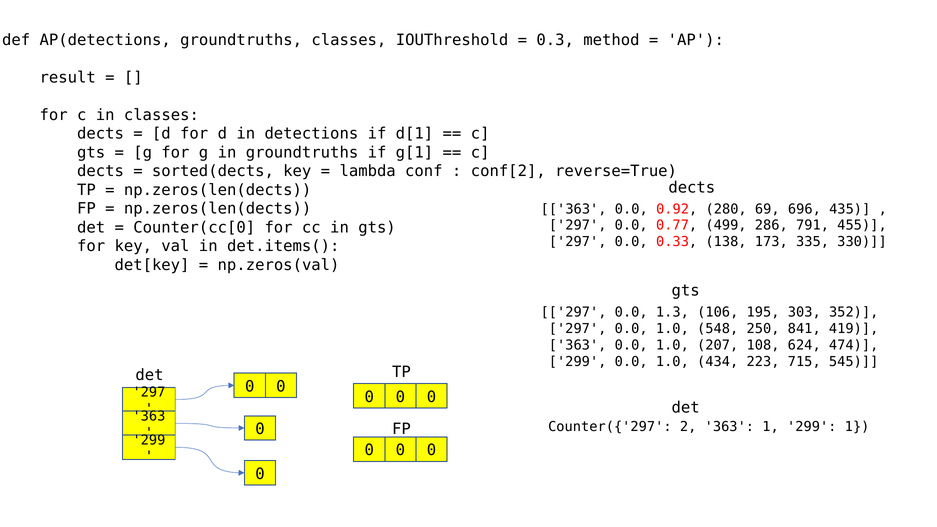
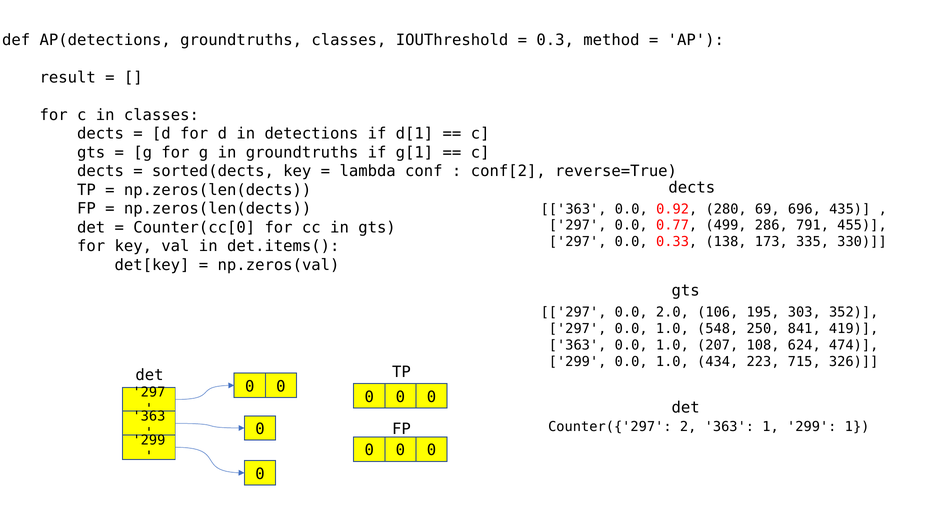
1.3: 1.3 -> 2.0 (672, 312)
545: 545 -> 326 (854, 362)
